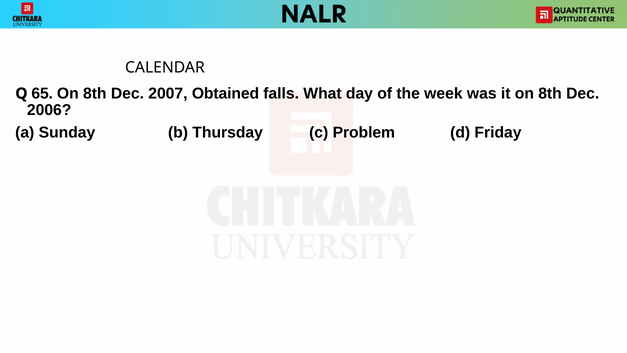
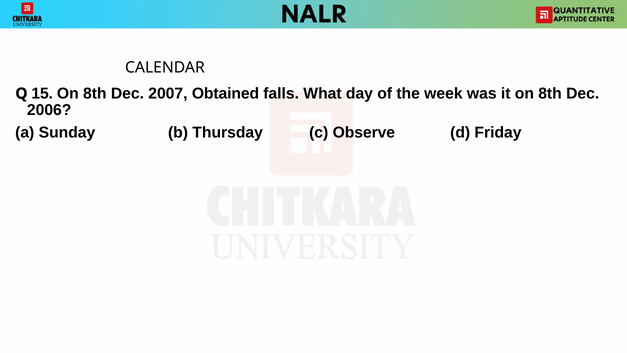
65: 65 -> 15 (42, 94)
Problem: Problem -> Observe (364, 132)
